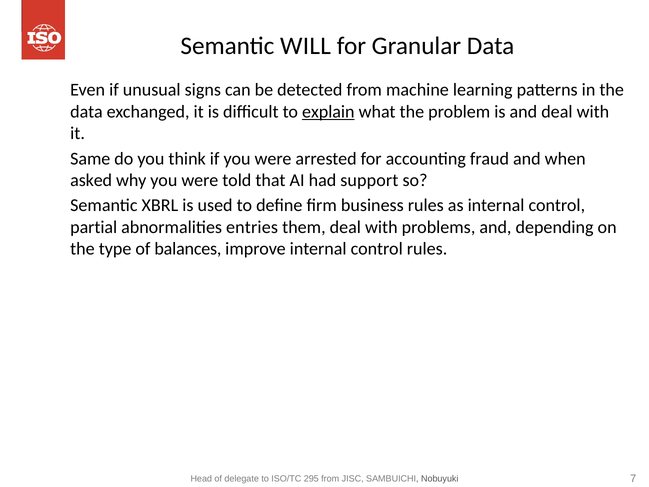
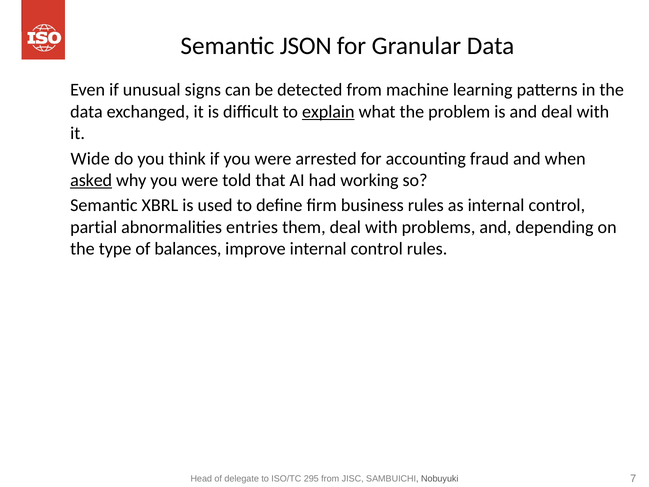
WILL: WILL -> JSON (306, 46)
Same: Same -> Wide (90, 159)
asked underline: none -> present (91, 180)
support: support -> working (369, 180)
